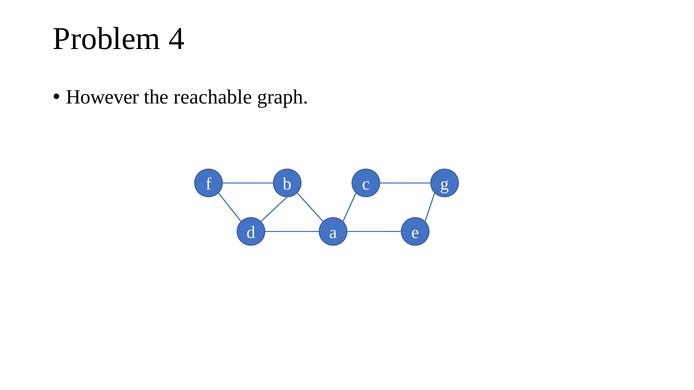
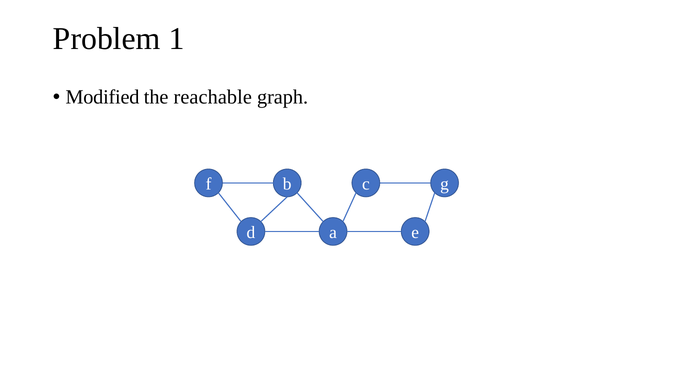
4: 4 -> 1 (176, 39)
However: However -> Modified (102, 97)
